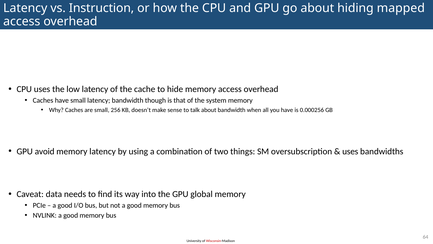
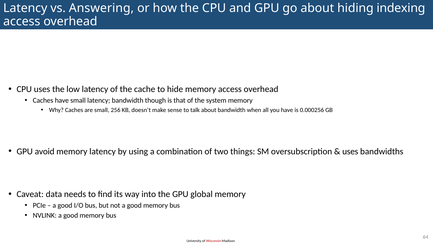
Instruction: Instruction -> Answering (101, 8)
mapped: mapped -> indexing (401, 8)
